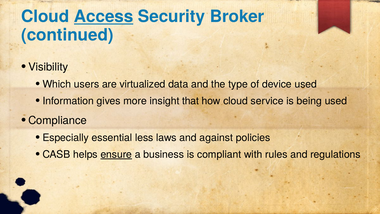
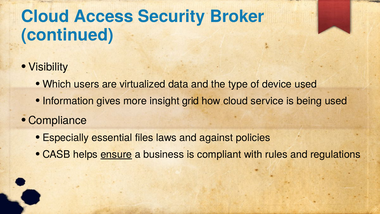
Access underline: present -> none (104, 17)
that: that -> grid (191, 101)
less: less -> files (144, 138)
